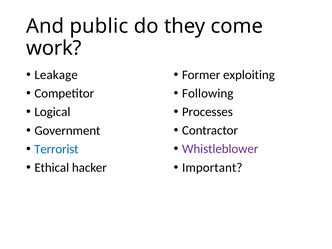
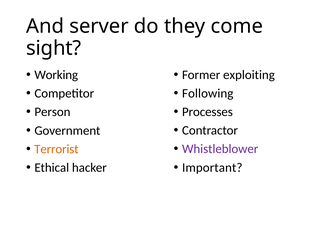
public: public -> server (99, 26)
work: work -> sight (54, 48)
Leakage: Leakage -> Working (56, 75)
Logical: Logical -> Person (52, 112)
Terrorist colour: blue -> orange (56, 149)
